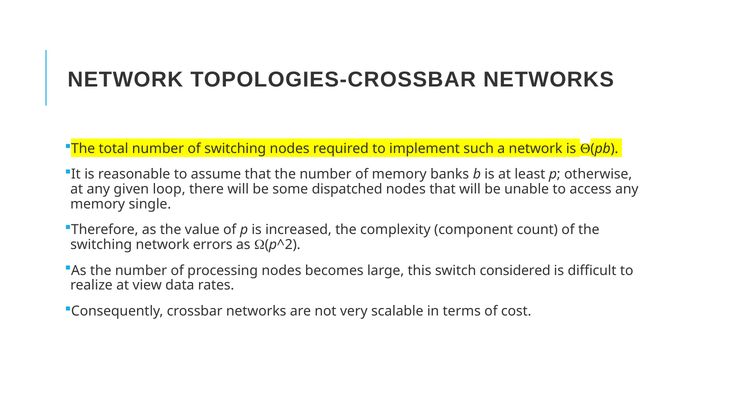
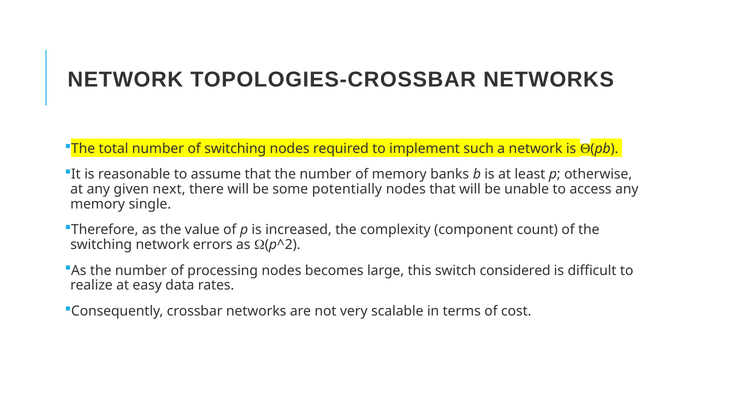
loop: loop -> next (169, 189)
dispatched: dispatched -> potentially (347, 189)
view: view -> easy (147, 285)
